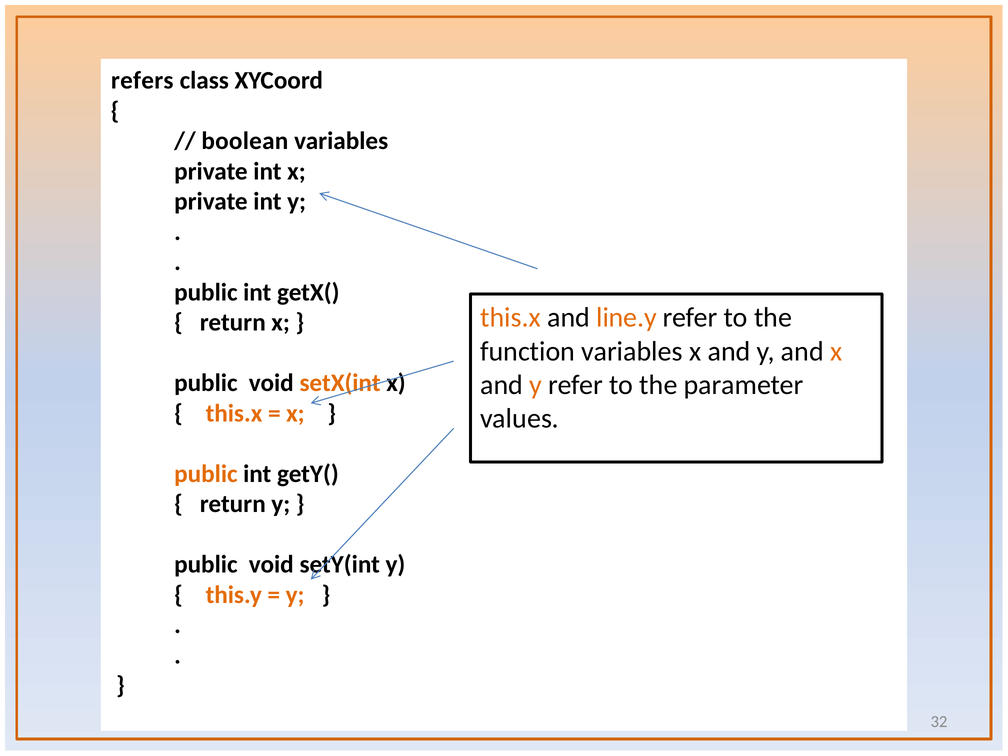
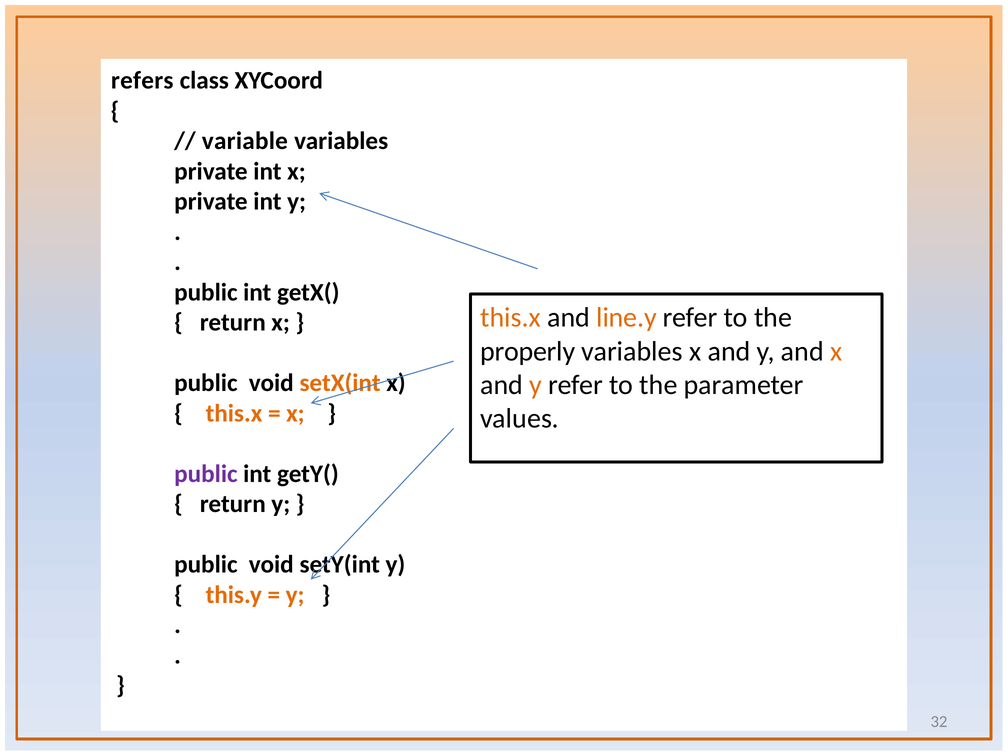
boolean: boolean -> variable (245, 141)
function: function -> properly (528, 351)
public colour: orange -> purple (206, 474)
